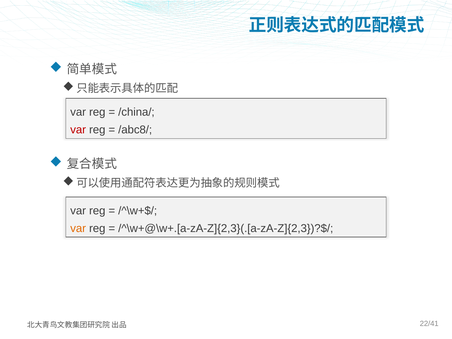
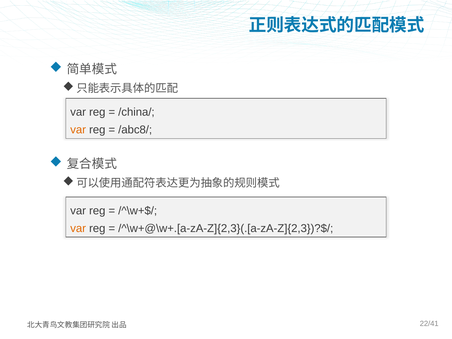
var colour: red -> orange (78, 130)
